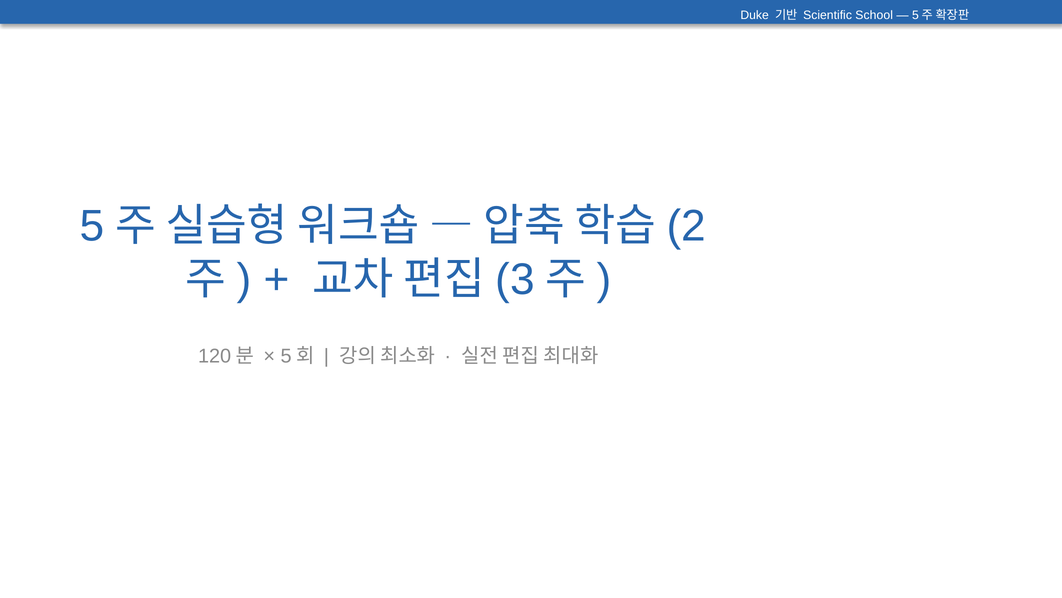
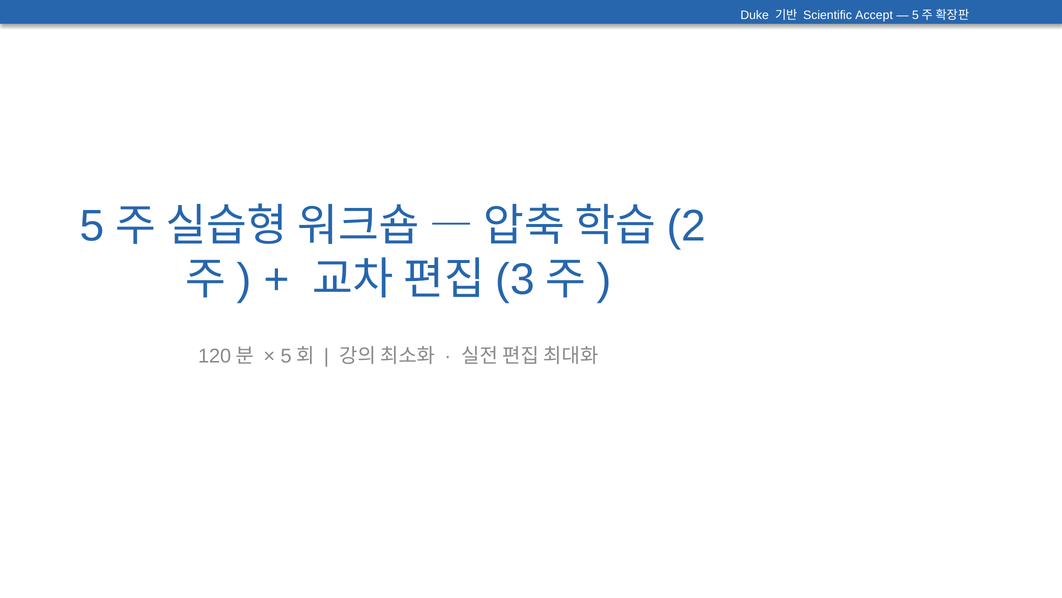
School: School -> Accept (874, 15)
